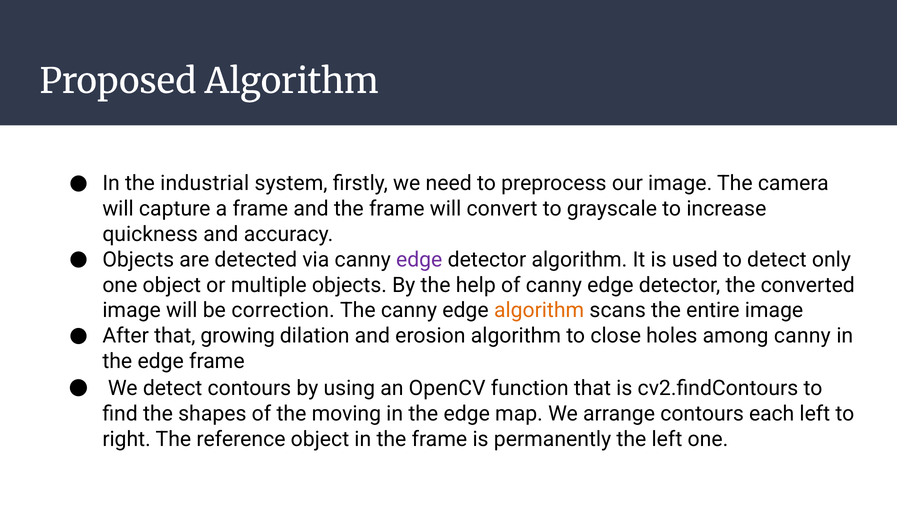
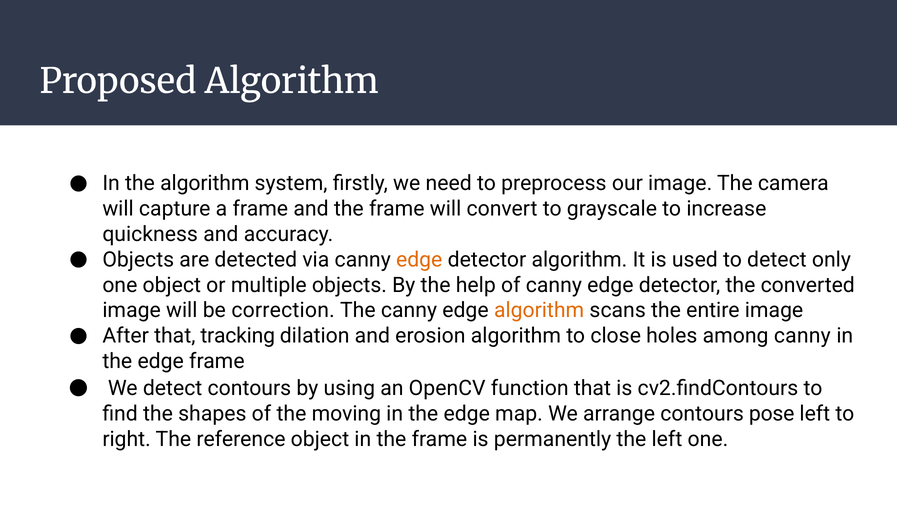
the industrial: industrial -> algorithm (205, 183)
edge colour: purple -> orange (419, 259)
growing: growing -> tracking (238, 336)
each: each -> pose (772, 413)
